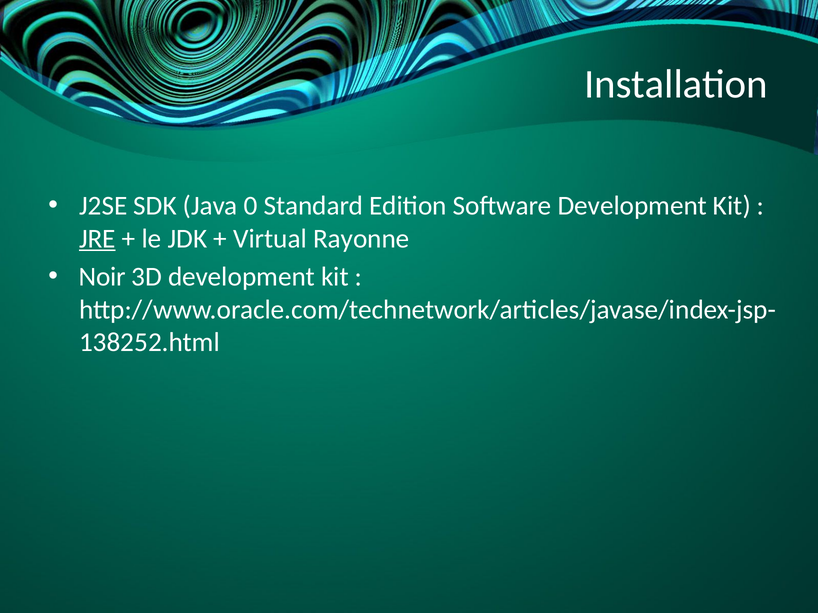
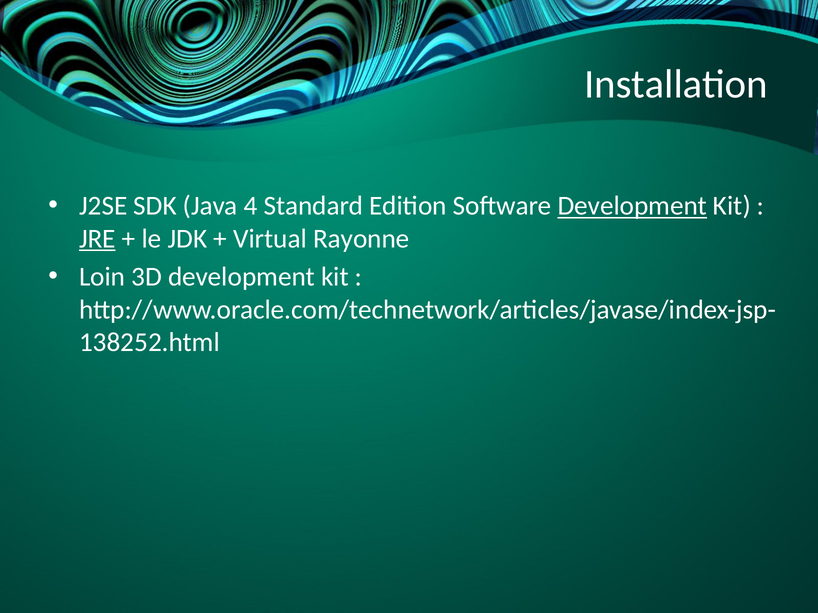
0: 0 -> 4 (251, 206)
Development underline: none -> present (632, 206)
Noir: Noir -> Loin (102, 277)
